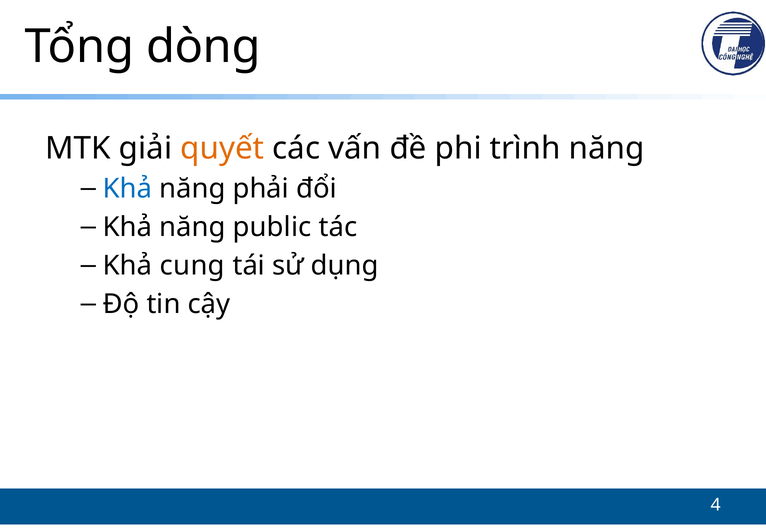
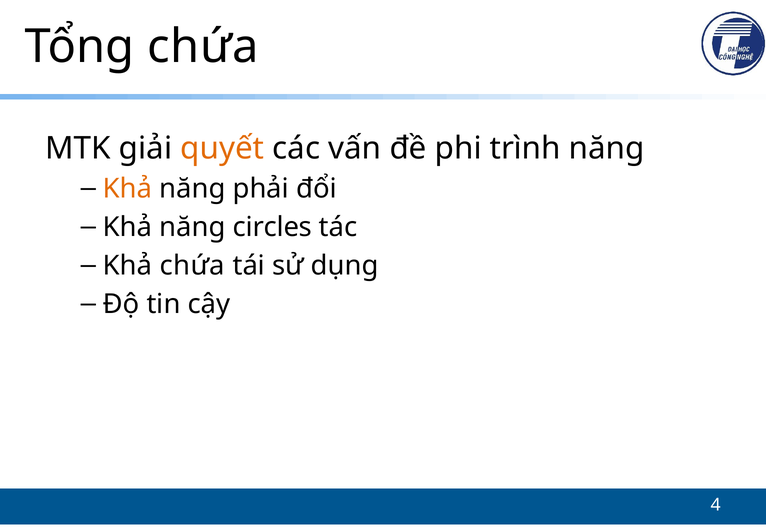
Tổng dòng: dòng -> chứa (203, 47)
Khả colour: blue -> orange (128, 189)
public: public -> circles (272, 227)
Khả cung: cung -> chứa (192, 266)
